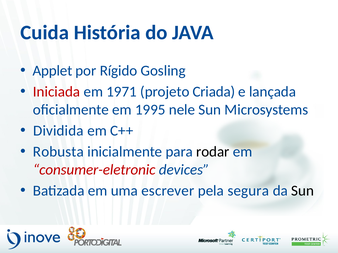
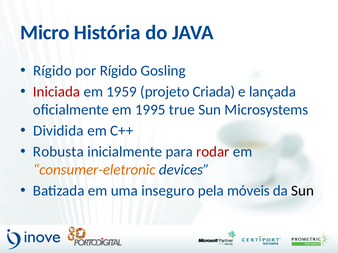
Cuida: Cuida -> Micro (45, 33)
Applet: Applet -> Rígido (52, 71)
1971: 1971 -> 1959 (122, 92)
nele: nele -> true (182, 110)
rodar colour: black -> red (213, 152)
consumer-eletronic colour: red -> orange (94, 170)
escrever: escrever -> inseguro (168, 191)
segura: segura -> móveis (248, 191)
